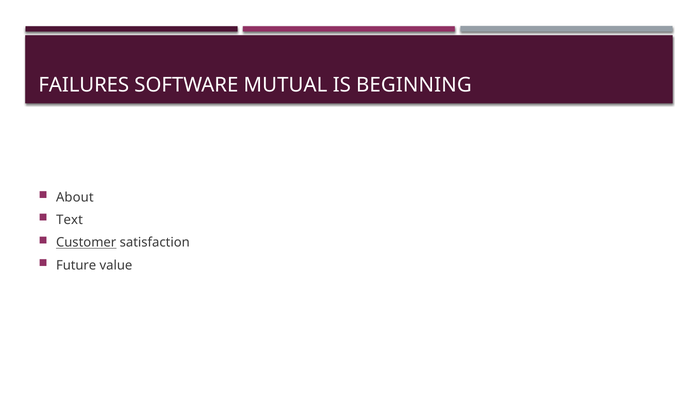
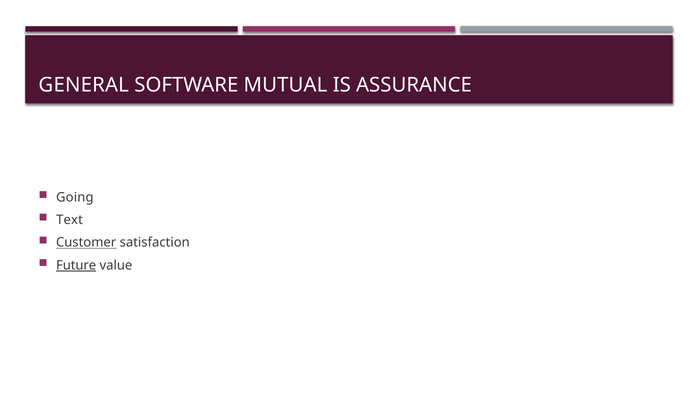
FAILURES: FAILURES -> GENERAL (84, 85)
BEGINNING: BEGINNING -> ASSURANCE (414, 85)
About: About -> Going (75, 197)
Future underline: none -> present (76, 265)
